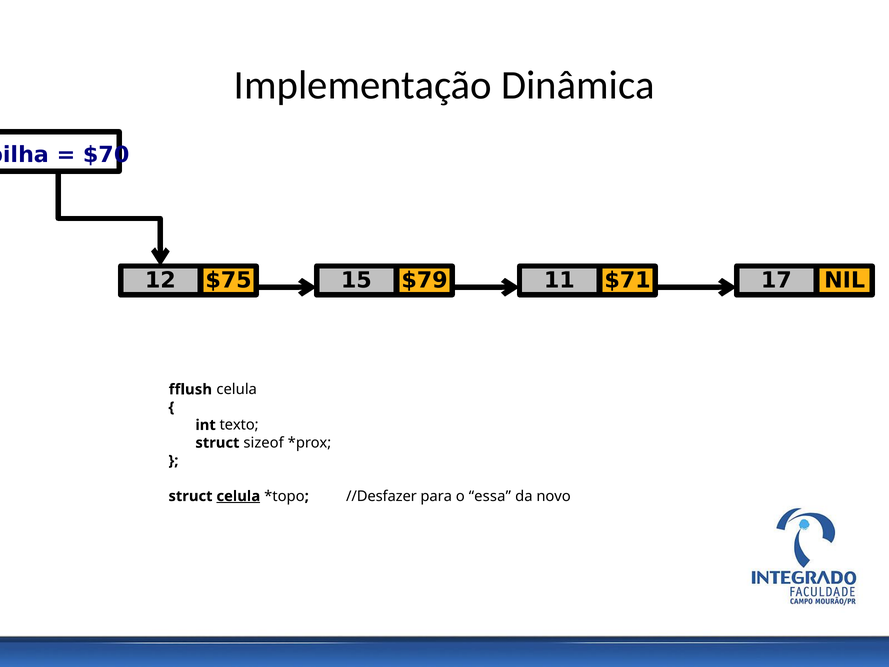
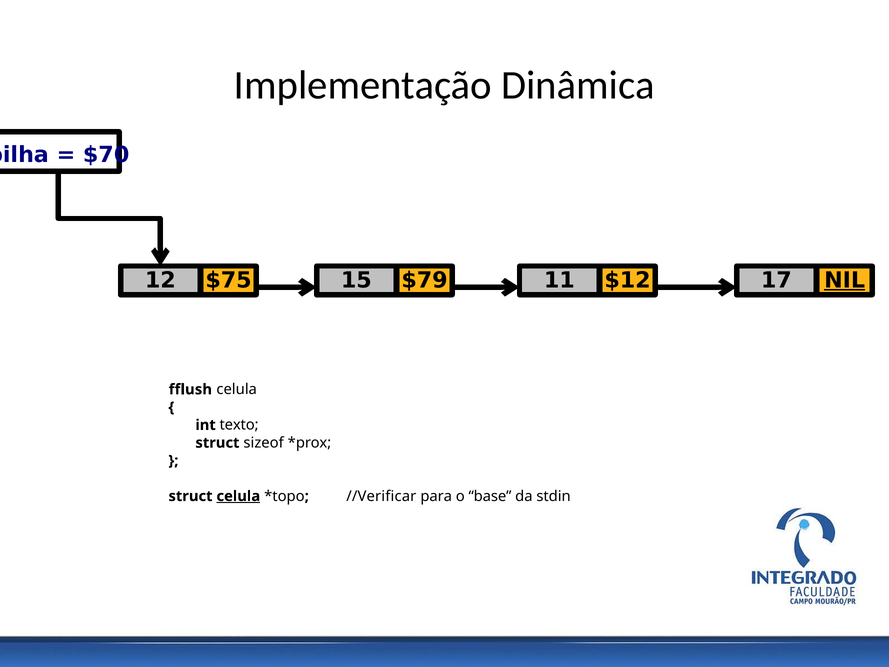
$71: $71 -> $12 (628, 280)
NIL underline: none -> present (845, 280)
//Desfazer: //Desfazer -> //Verificar (381, 496)
essa: essa -> base (490, 496)
novo: novo -> stdin (554, 496)
